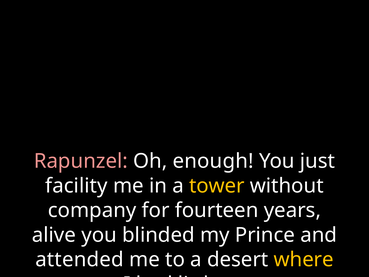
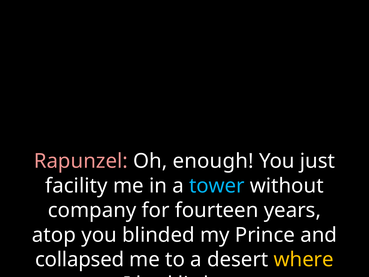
tower colour: yellow -> light blue (217, 186)
alive: alive -> atop (54, 235)
attended: attended -> collapsed (80, 259)
